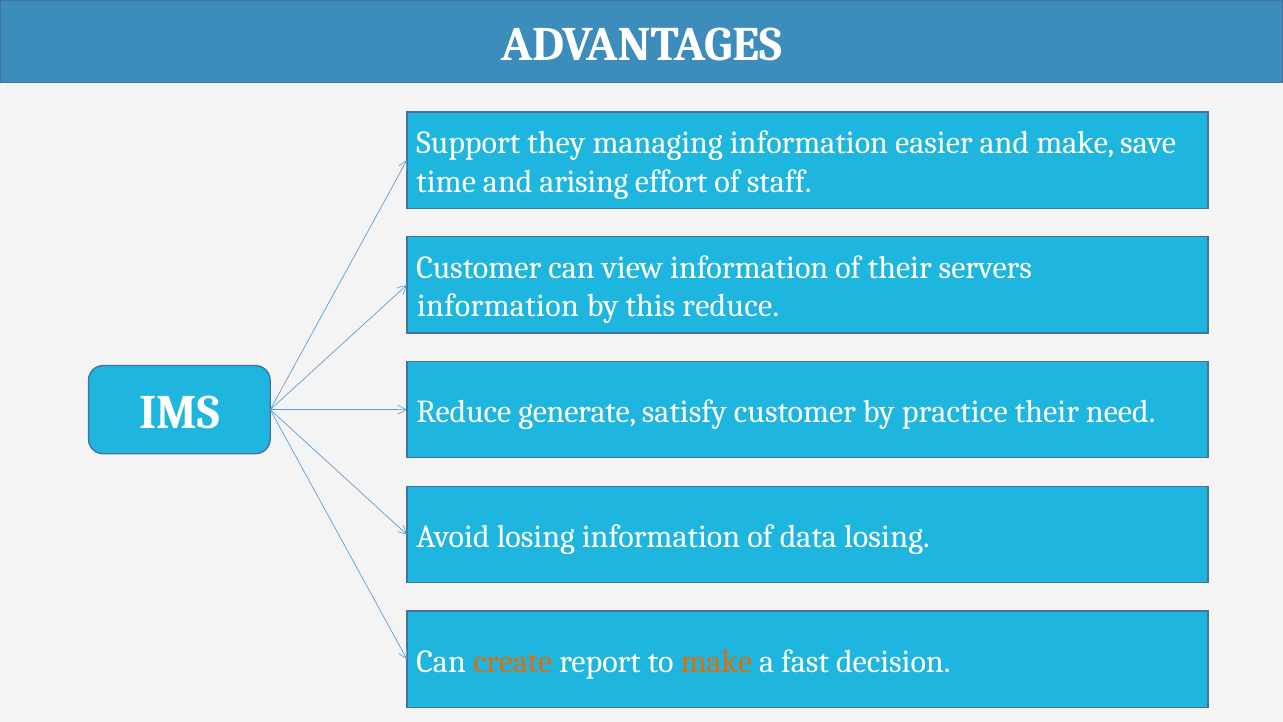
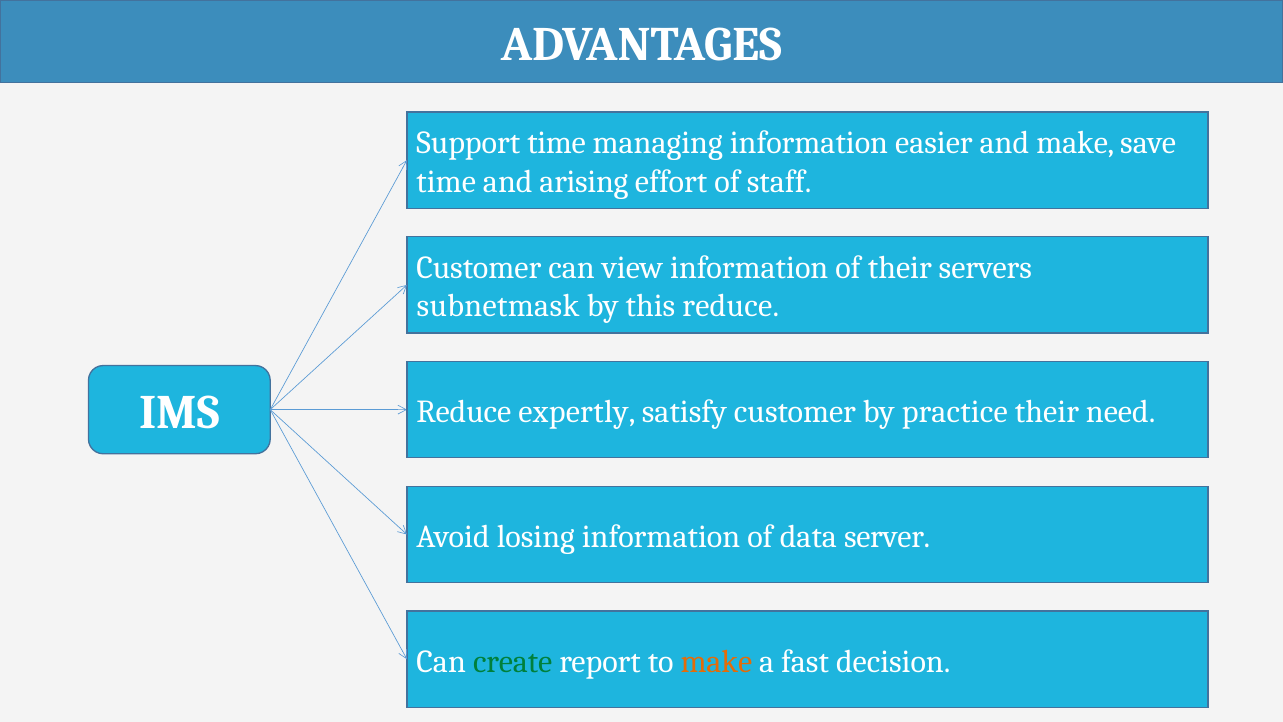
Support they: they -> time (557, 143)
information: information -> subnetmask (498, 306)
generate: generate -> expertly (577, 412)
data losing: losing -> server (887, 536)
create colour: orange -> green (513, 661)
